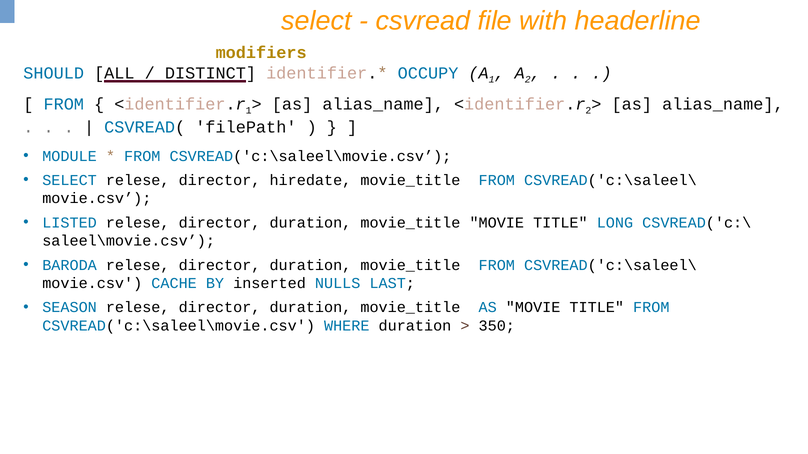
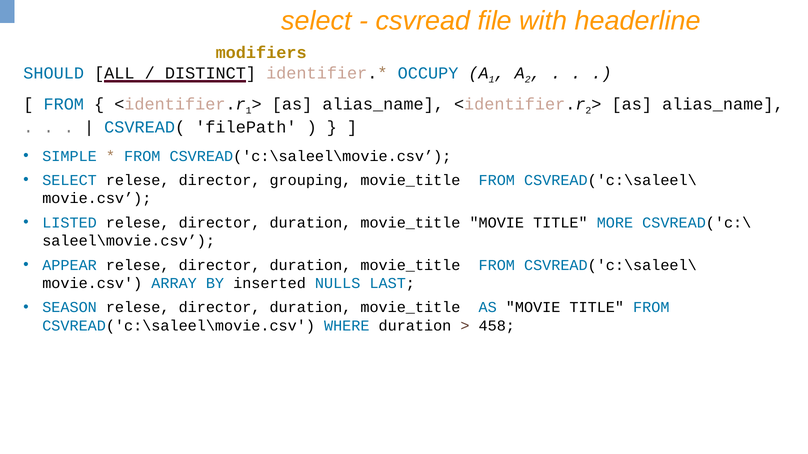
MODULE: MODULE -> SIMPLE (70, 156)
hiredate: hiredate -> grouping (310, 180)
LONG: LONG -> MORE (615, 223)
BARODA: BARODA -> APPEAR (70, 265)
CACHE: CACHE -> ARRAY (174, 284)
350: 350 -> 458 (497, 326)
